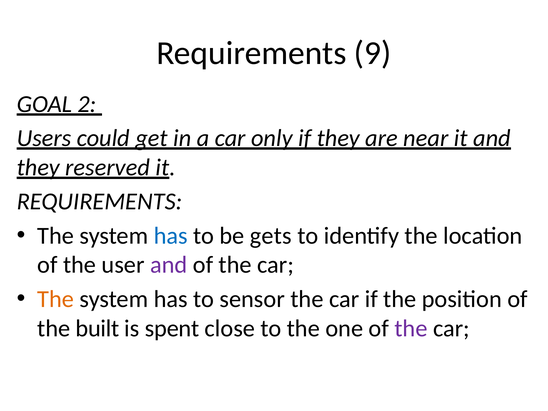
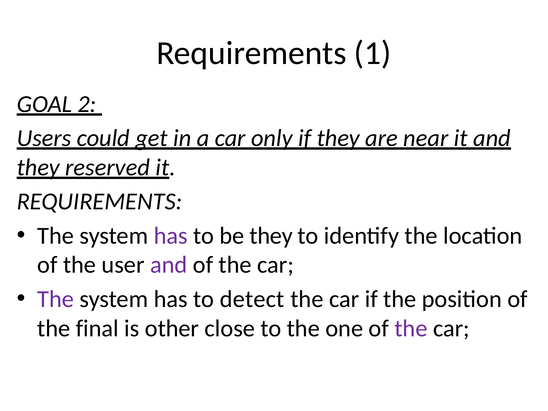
9: 9 -> 1 (373, 53)
has colour: blue -> purple (171, 236)
be gets: gets -> they (271, 236)
The colour: orange -> purple (56, 299)
sensor: sensor -> detect (252, 299)
built: built -> final (97, 328)
spent: spent -> other (172, 328)
